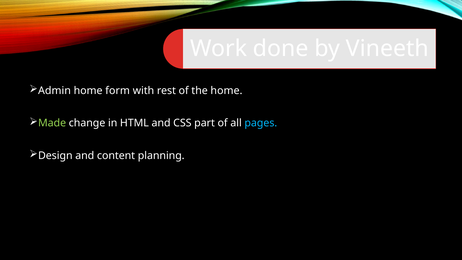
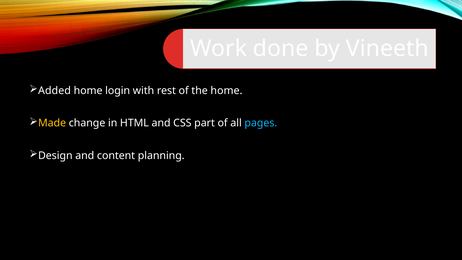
Admin: Admin -> Added (55, 91)
form: form -> login (118, 91)
Made colour: light green -> yellow (52, 123)
